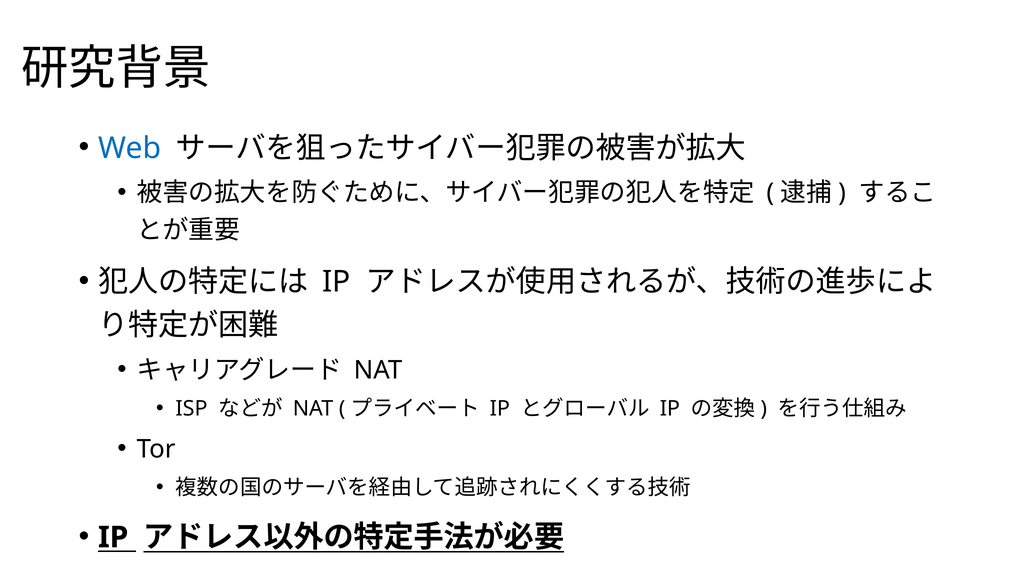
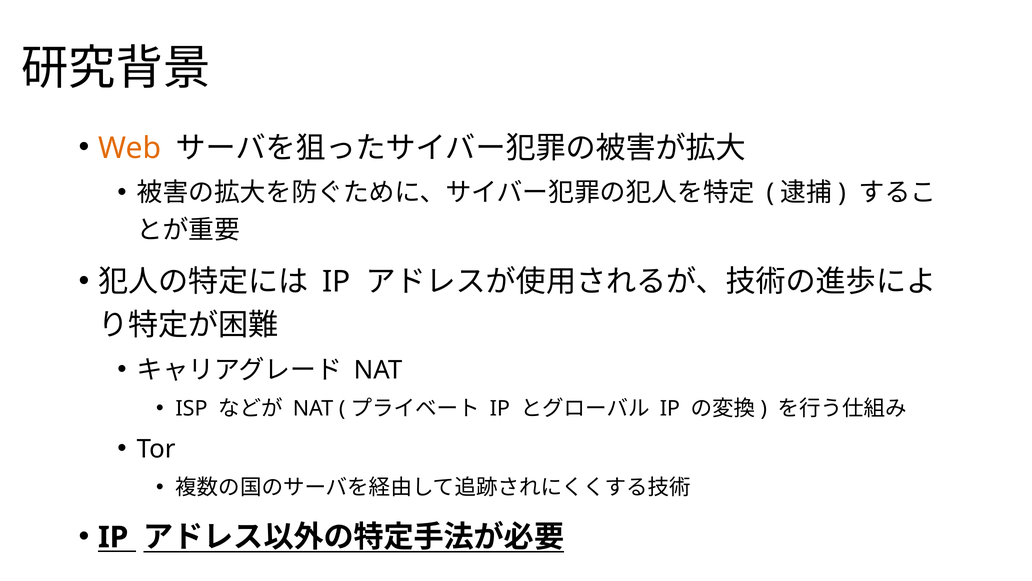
Web colour: blue -> orange (130, 148)
